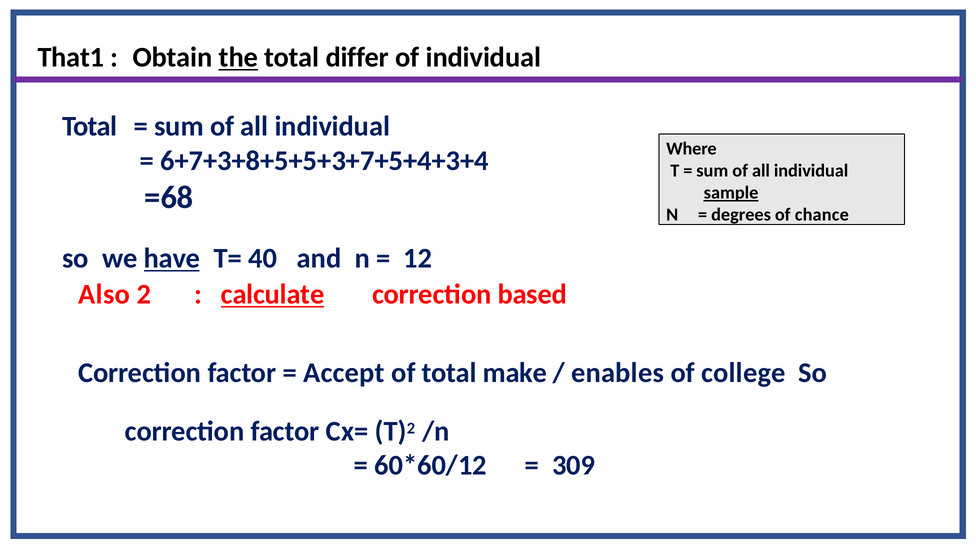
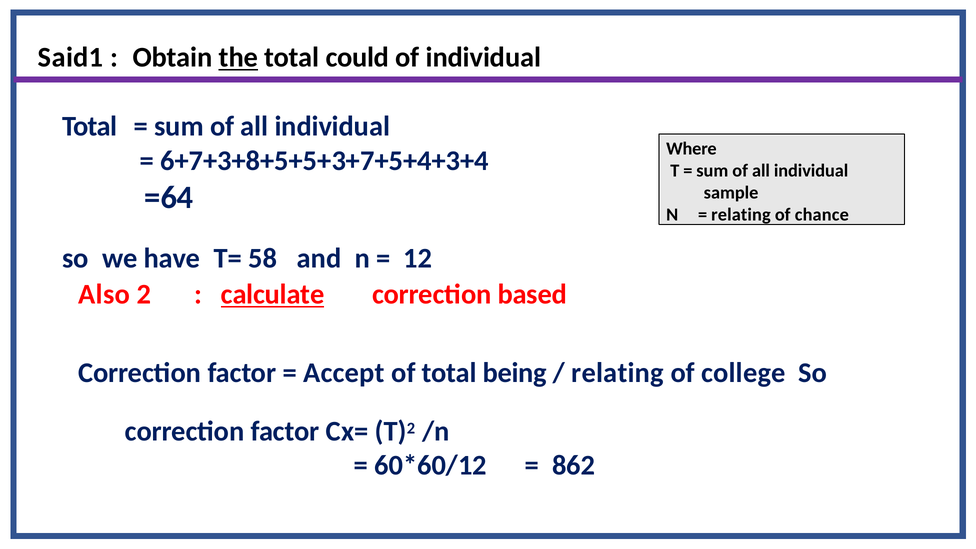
That1: That1 -> Said1 (71, 57)
differ: differ -> could (357, 57)
=68: =68 -> =64 (169, 197)
sample underline: present -> none (731, 193)
degrees: degrees -> relating (741, 215)
have underline: present -> none (172, 258)
40: 40 -> 58 (263, 258)
make: make -> being (515, 373)
enables: enables -> relating (618, 373)
309: 309 -> 862 (574, 466)
